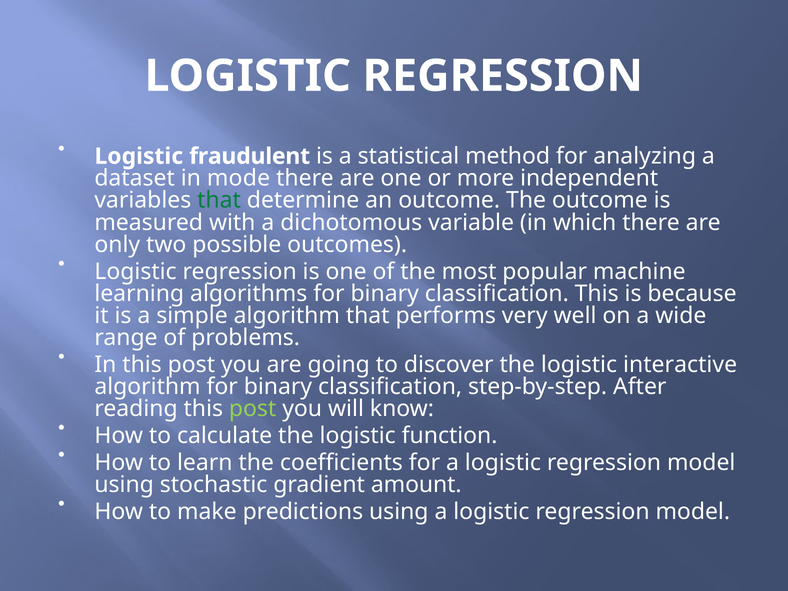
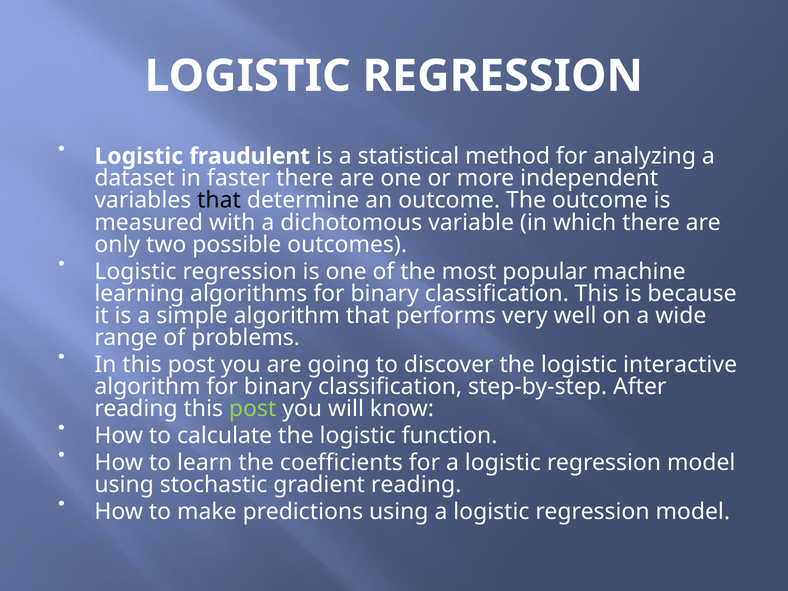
mode: mode -> faster (239, 178)
that colour: green -> black (219, 200)
gradient amount: amount -> reading (416, 485)
